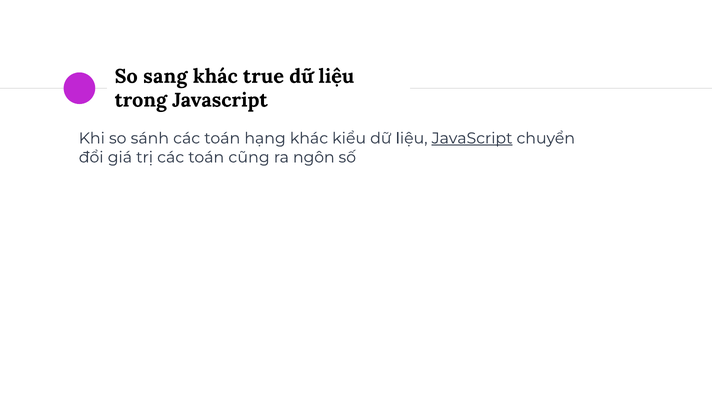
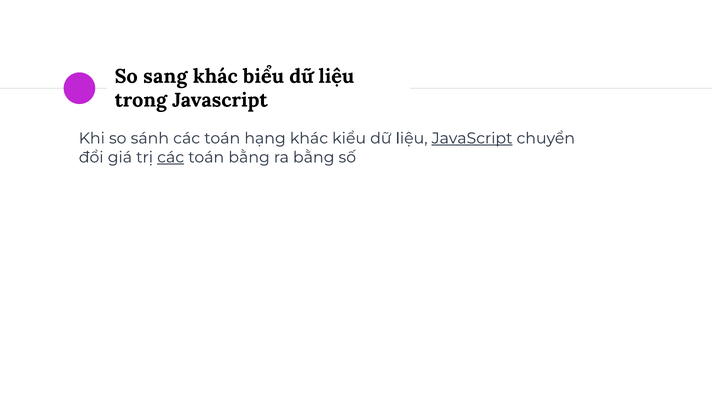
true: true -> biểu (263, 76)
các underline: none -> present (171, 157)
toán cũng: cũng -> bằng (249, 157)
ra ngôn: ngôn -> bằng (314, 157)
